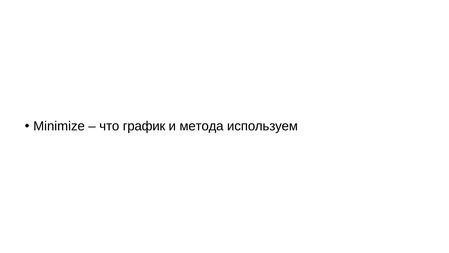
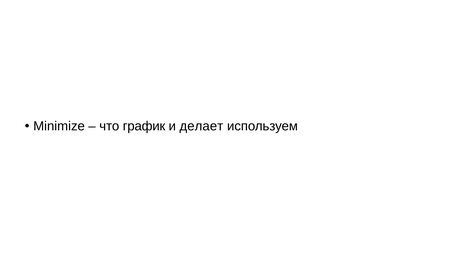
метода: метода -> делает (201, 126)
